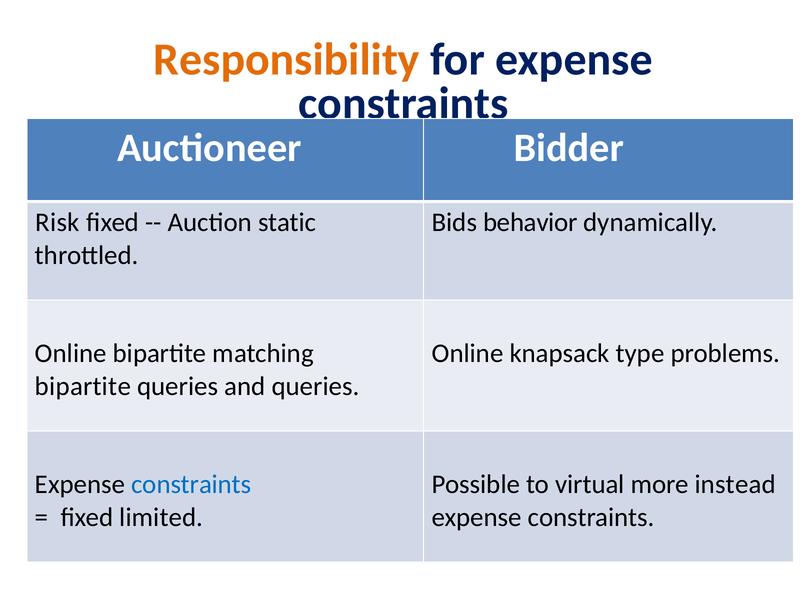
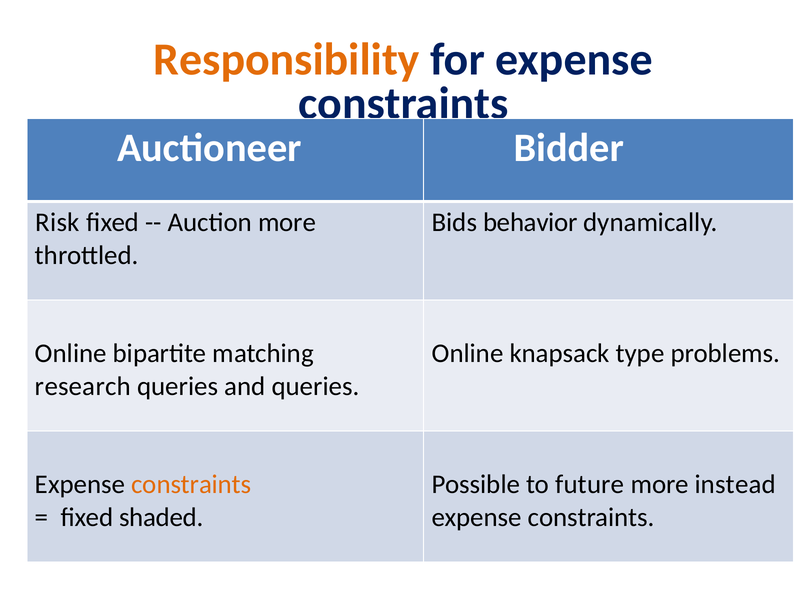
Auction static: static -> more (287, 222)
bipartite: bipartite -> research (83, 386)
constraints colour: blue -> orange (191, 485)
virtual: virtual -> future (590, 485)
limited: limited -> shaded (161, 518)
